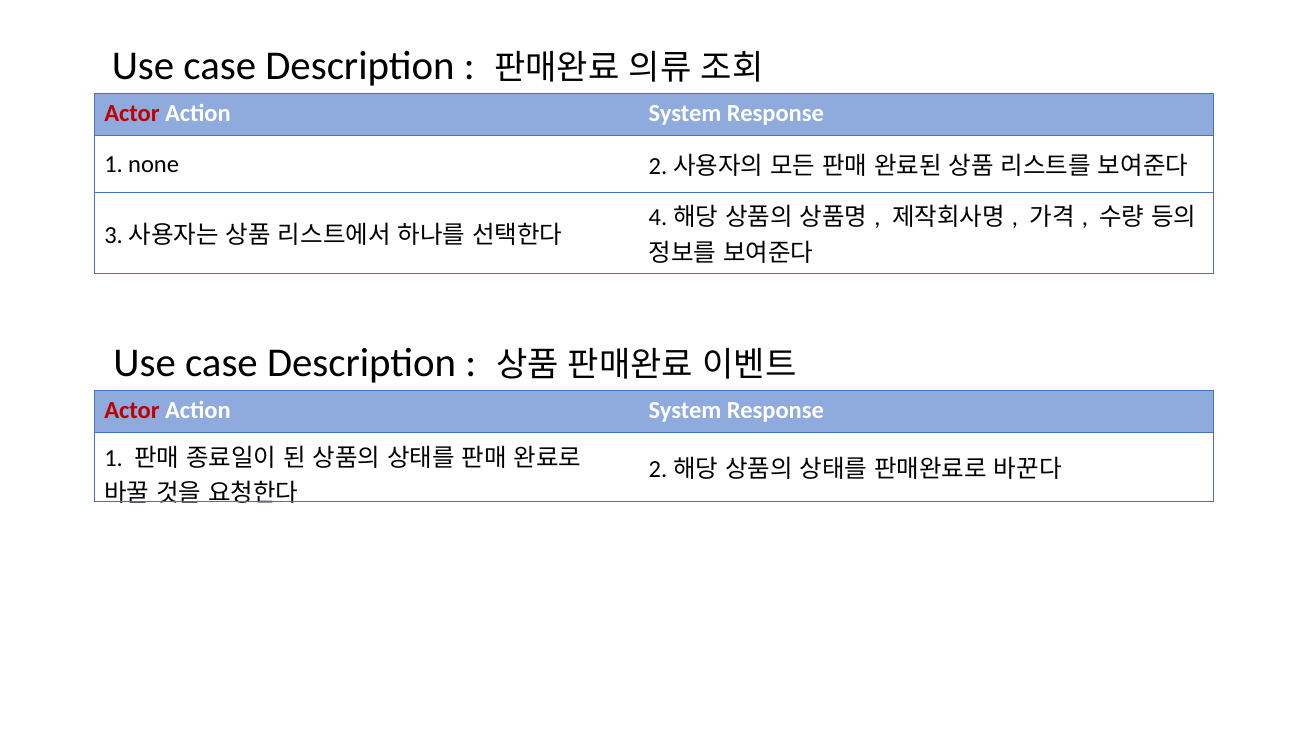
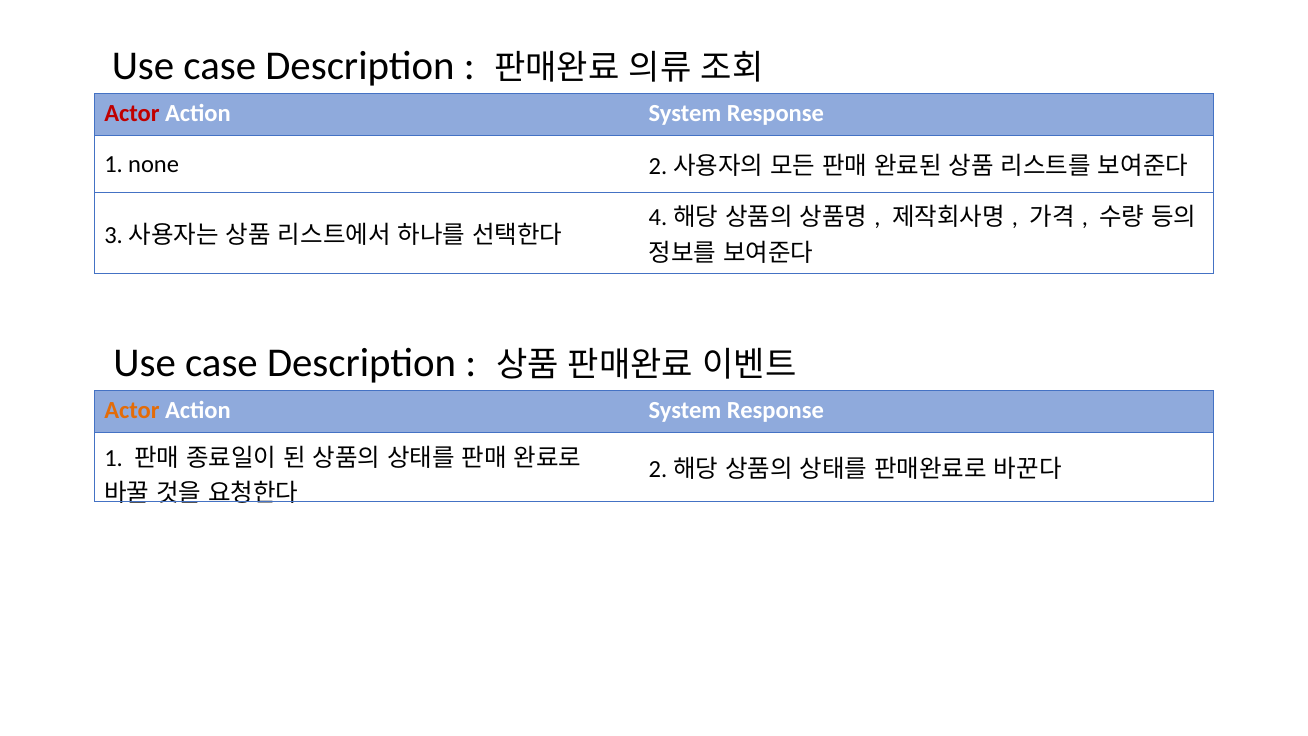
Actor colour: red -> orange (132, 411)
